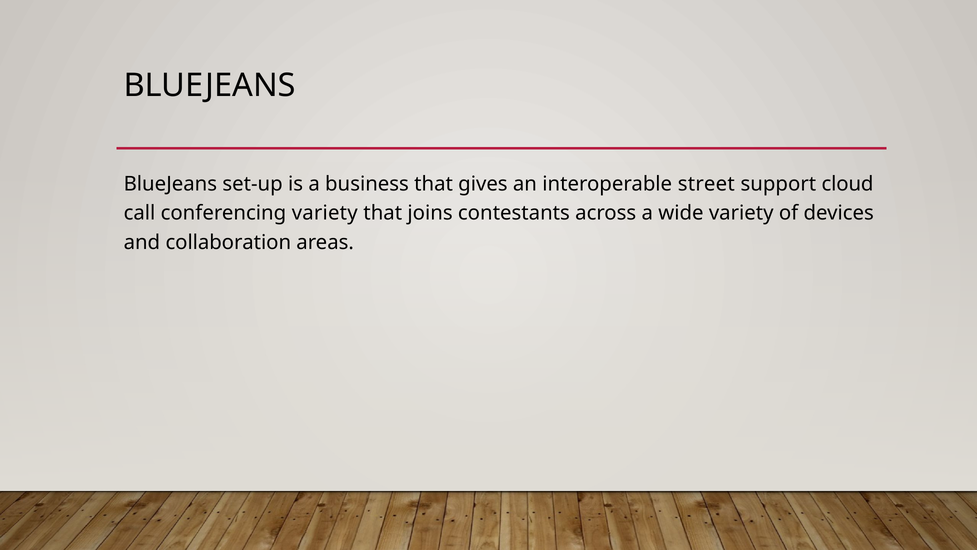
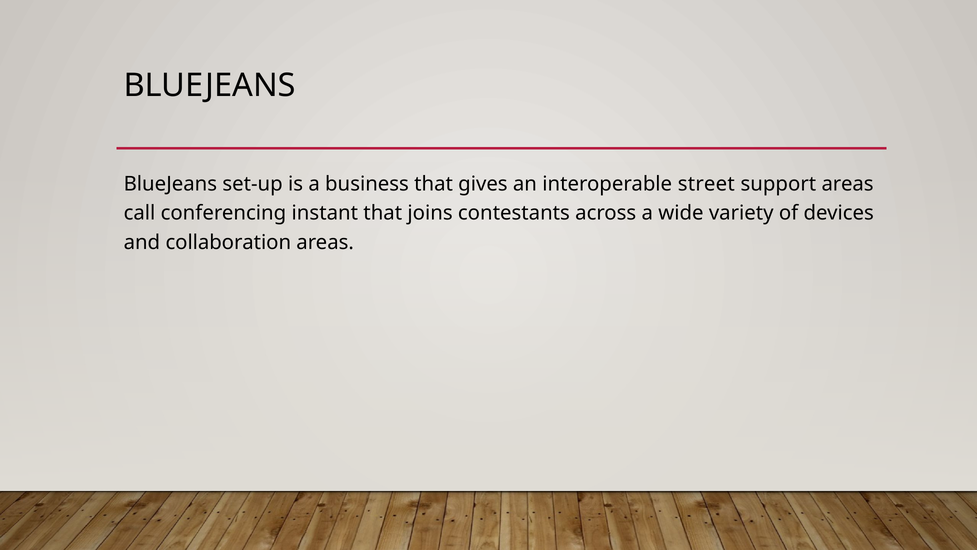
support cloud: cloud -> areas (848, 184)
conferencing variety: variety -> instant (325, 213)
